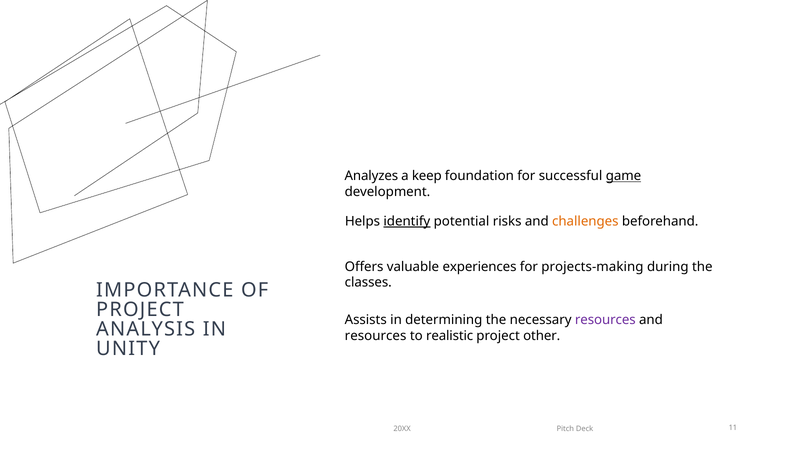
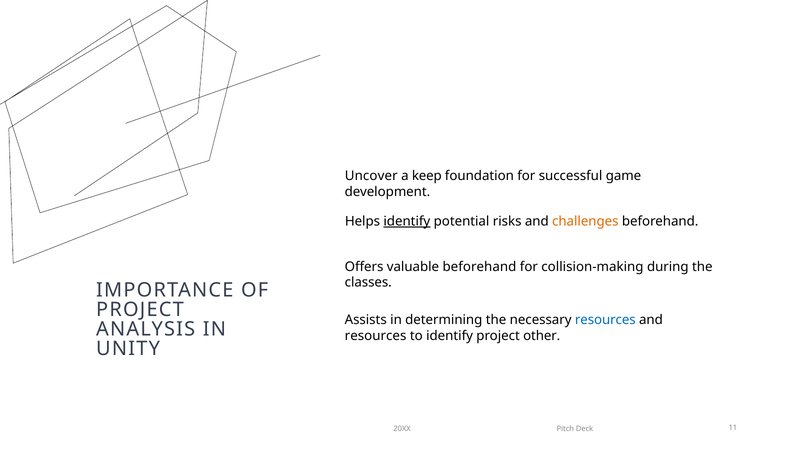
Analyzes: Analyzes -> Uncover (371, 176)
game underline: present -> none (624, 176)
valuable experiences: experiences -> beforehand (479, 267)
projects-making: projects-making -> collision-making (592, 267)
resources colour: purple -> blue (605, 320)
to realistic: realistic -> identify (450, 336)
